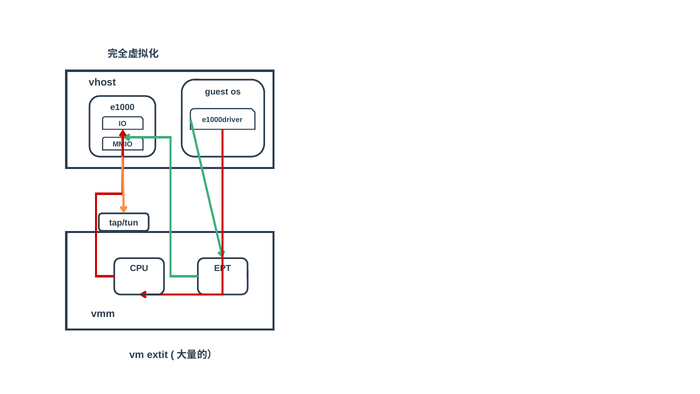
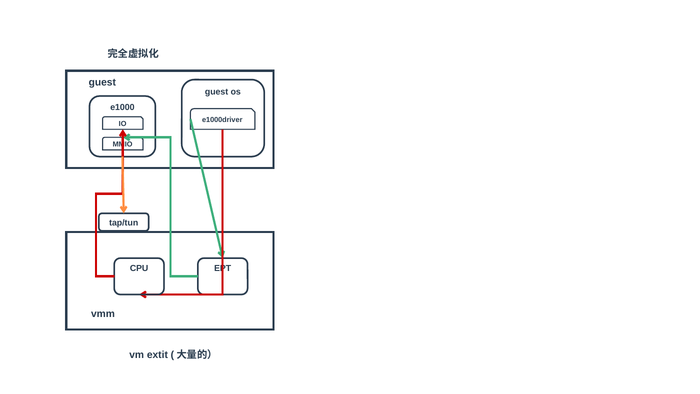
vhost: vhost -> guest (102, 83)
